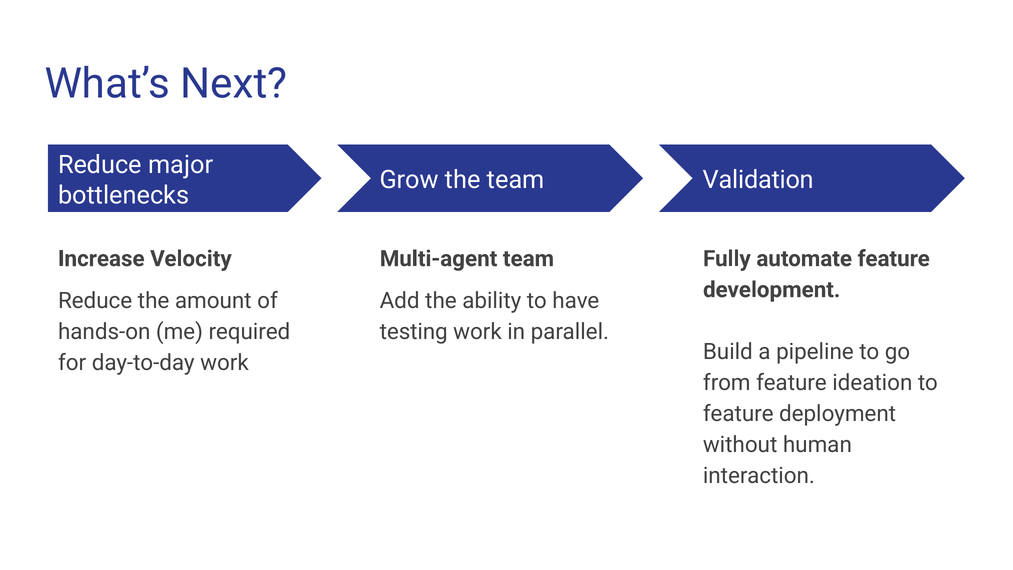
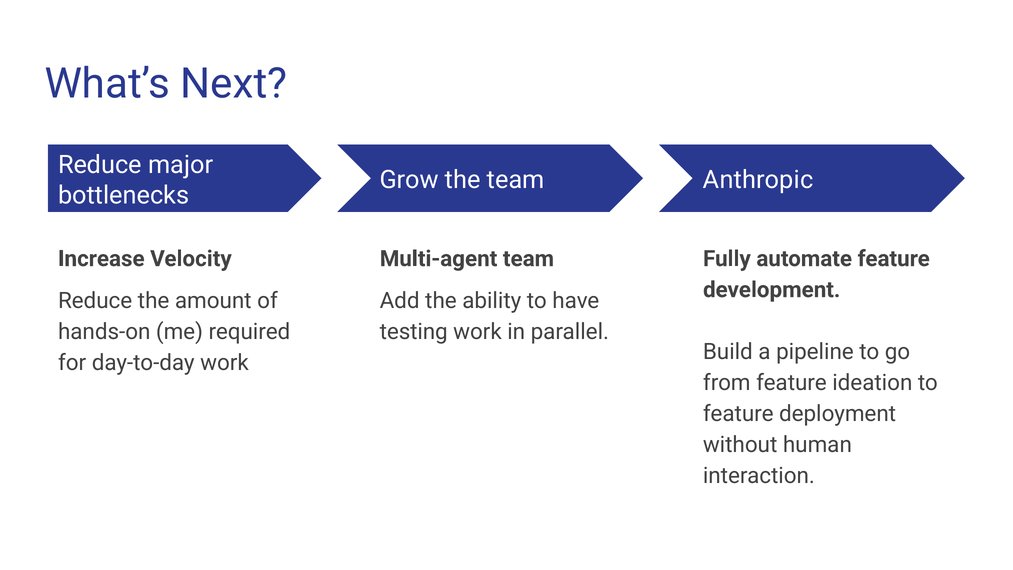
Validation: Validation -> Anthropic (758, 180)
